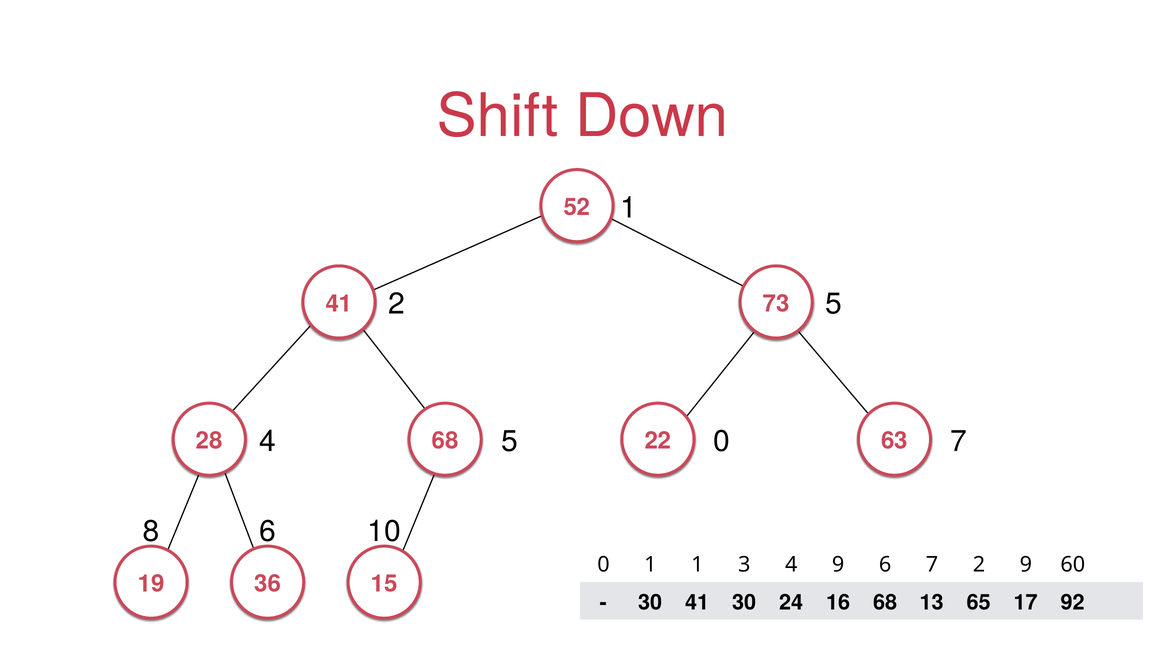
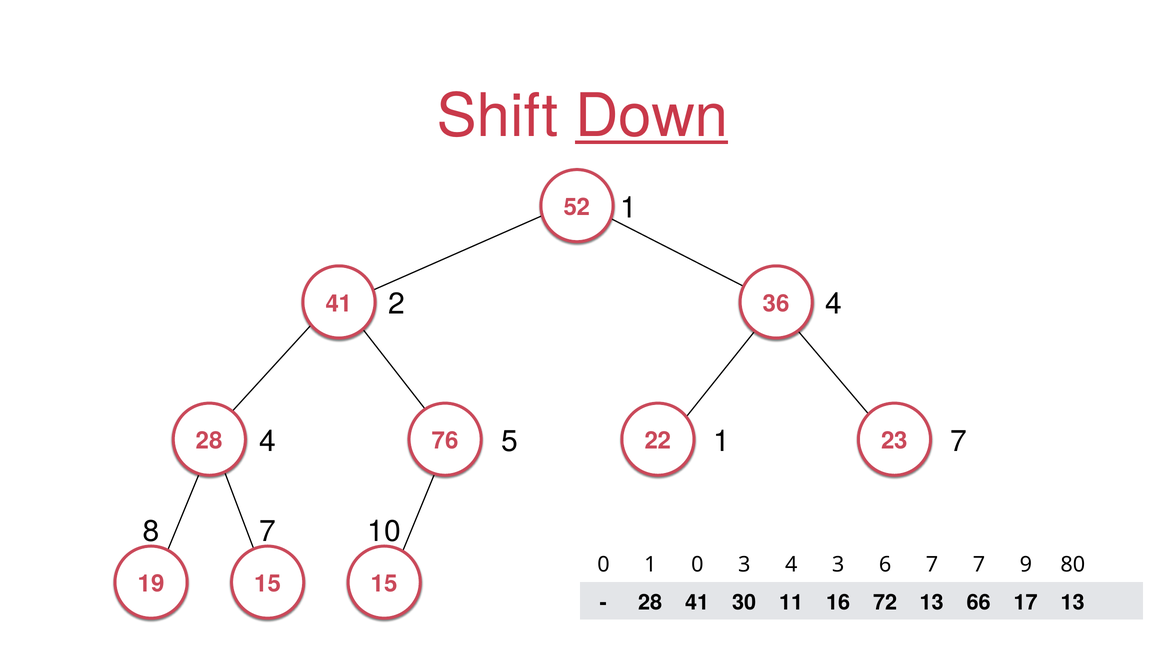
Down underline: none -> present (652, 117)
2 5: 5 -> 4 (833, 304)
73: 73 -> 36 (776, 304)
5 0: 0 -> 1 (722, 441)
28 68: 68 -> 76 (445, 441)
63: 63 -> 23 (894, 441)
8 6: 6 -> 7 (268, 532)
1 1: 1 -> 0 (697, 565)
4 9: 9 -> 3 (838, 565)
7 2: 2 -> 7 (979, 565)
60: 60 -> 80 (1073, 565)
19 36: 36 -> 15 (268, 584)
30: 30 -> 28 (650, 603)
24: 24 -> 11 (791, 603)
16 68: 68 -> 72 (885, 603)
65: 65 -> 66 (979, 603)
17 92: 92 -> 13 (1073, 603)
